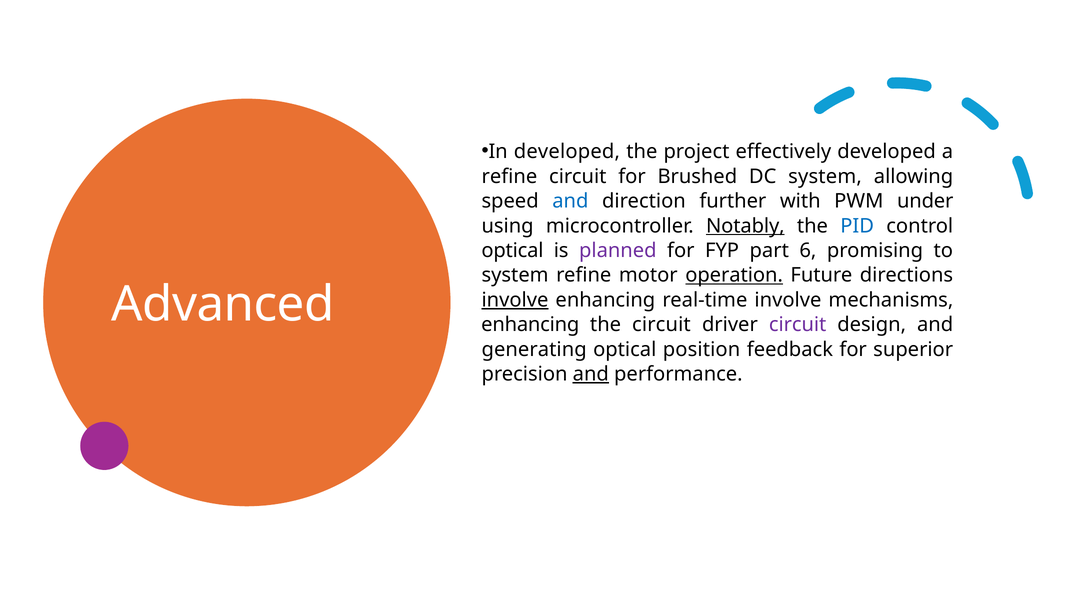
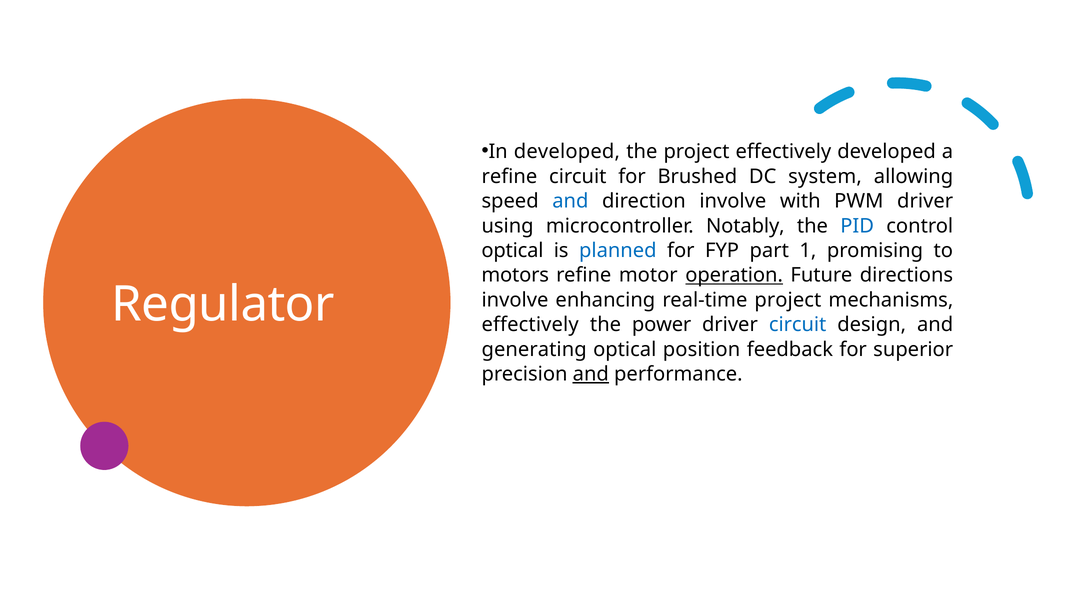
direction further: further -> involve (733, 201)
PWM under: under -> driver (925, 201)
Notably underline: present -> none (745, 226)
planned colour: purple -> blue (618, 250)
6: 6 -> 1 (808, 250)
system: system -> motors (515, 275)
Advanced: Advanced -> Regulator (223, 304)
involve underline: present -> none (515, 300)
real-time involve: involve -> project (788, 300)
enhancing: enhancing -> effectively (530, 325)
the circuit: circuit -> power (662, 325)
circuit colour: purple -> blue (798, 325)
